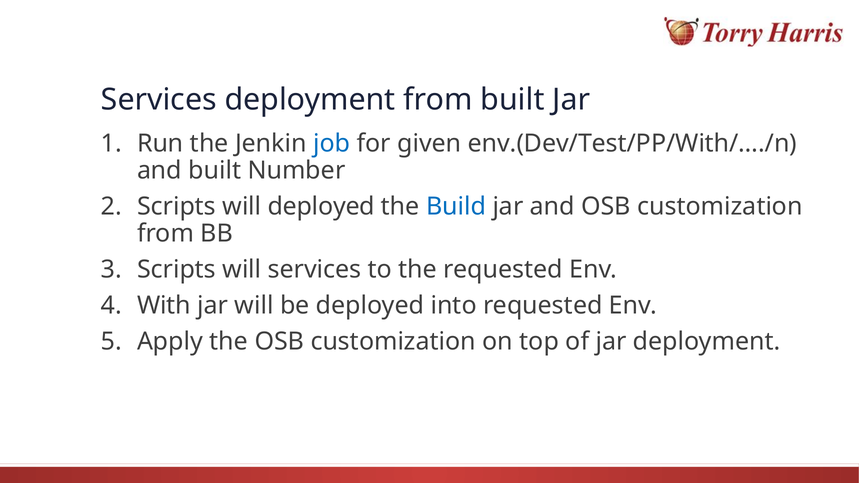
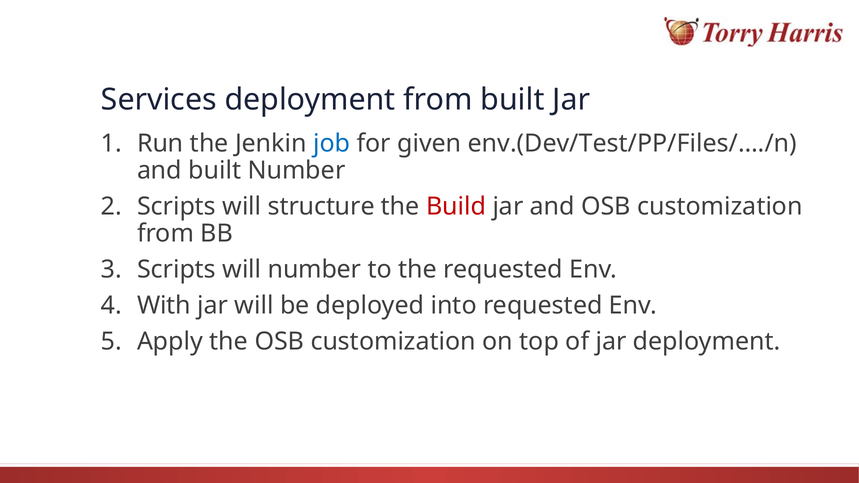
env.(Dev/Test/PP/With/…./n: env.(Dev/Test/PP/With/…./n -> env.(Dev/Test/PP/Files/…./n (632, 143)
will deployed: deployed -> structure (321, 206)
Build colour: blue -> red (456, 206)
will services: services -> number (315, 269)
